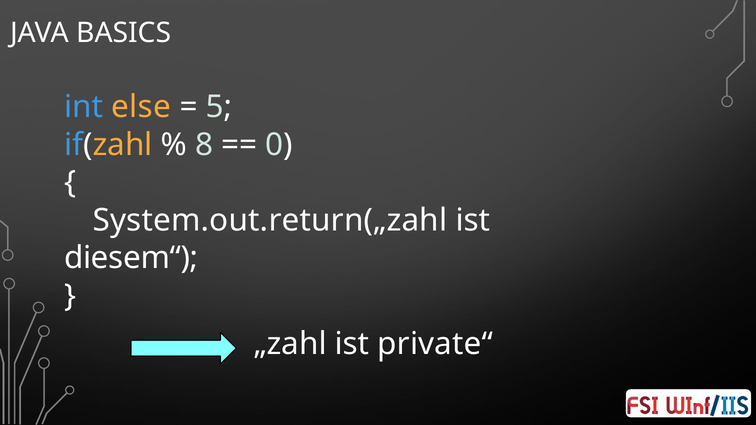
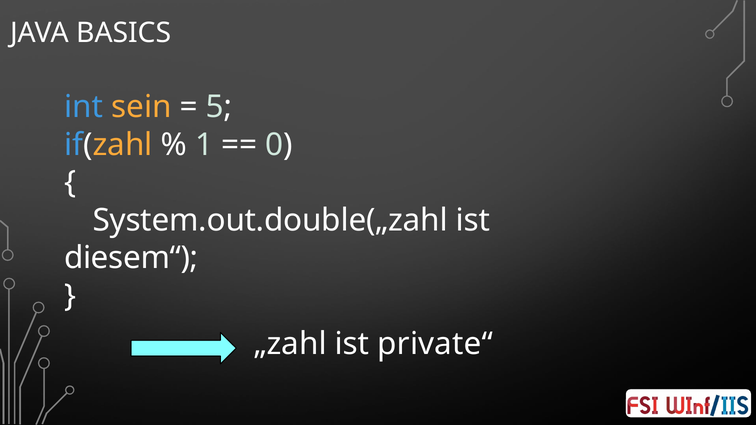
else: else -> sein (141, 107)
8: 8 -> 1 (204, 145)
System.out.return(„zahl: System.out.return(„zahl -> System.out.double(„zahl (270, 220)
